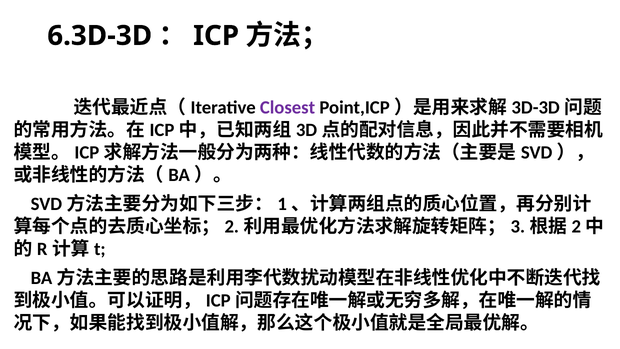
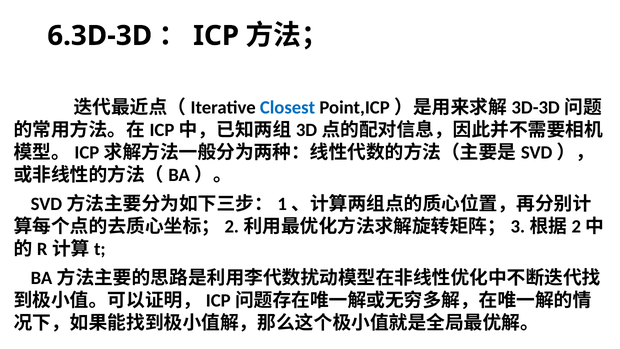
Closest colour: purple -> blue (288, 108)
